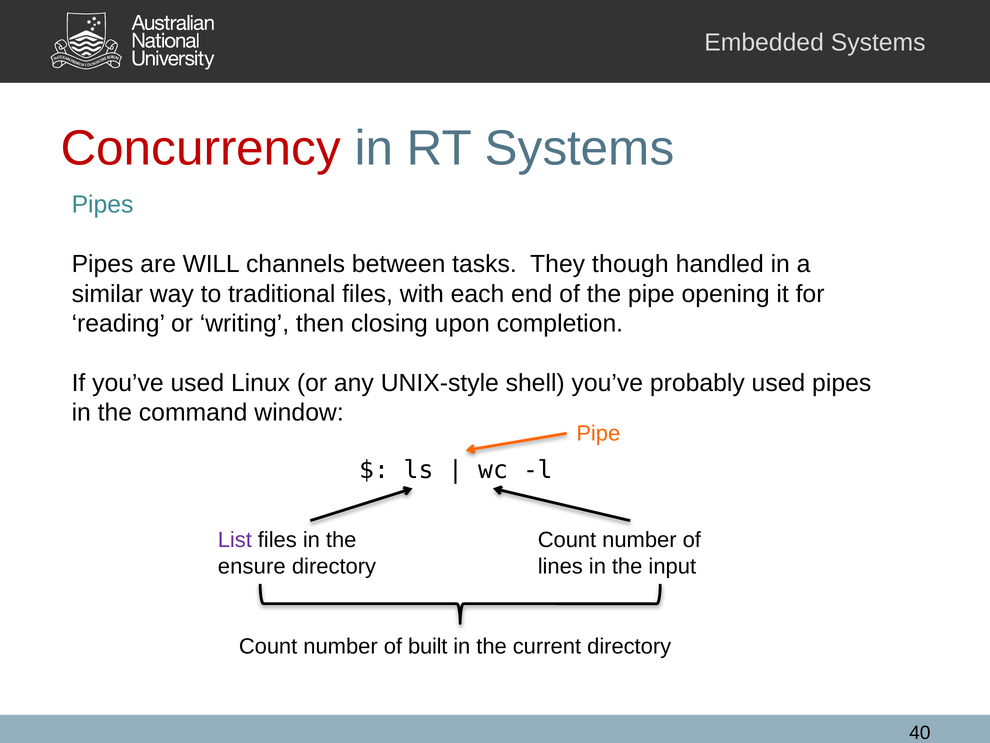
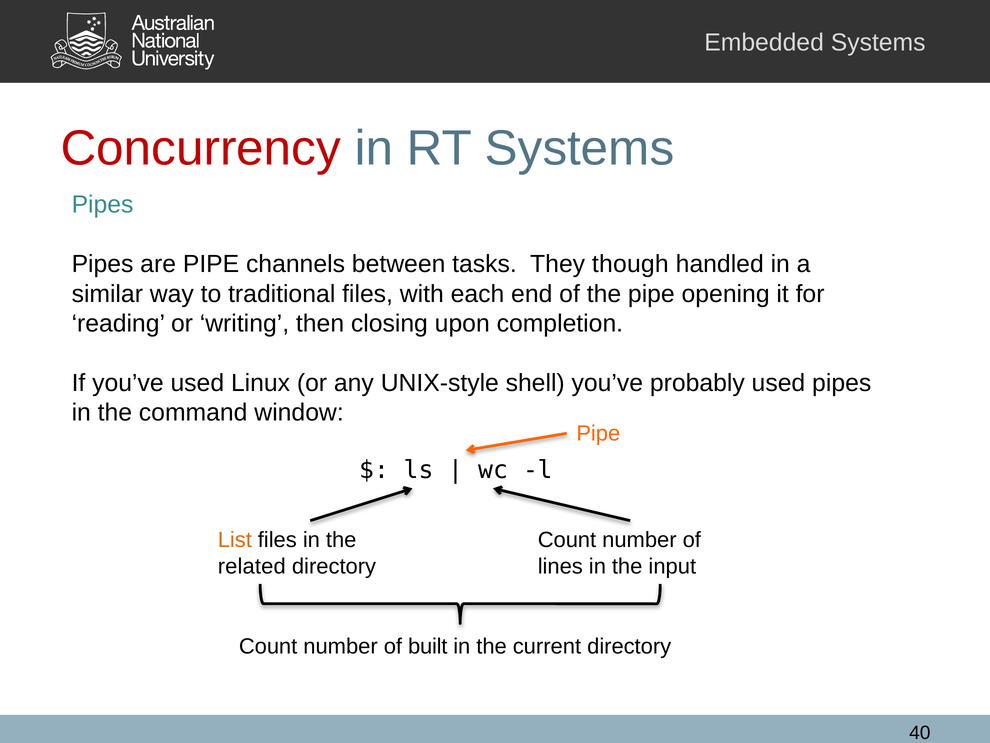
are WILL: WILL -> PIPE (211, 264)
List colour: purple -> orange (235, 540)
ensure: ensure -> related (252, 566)
